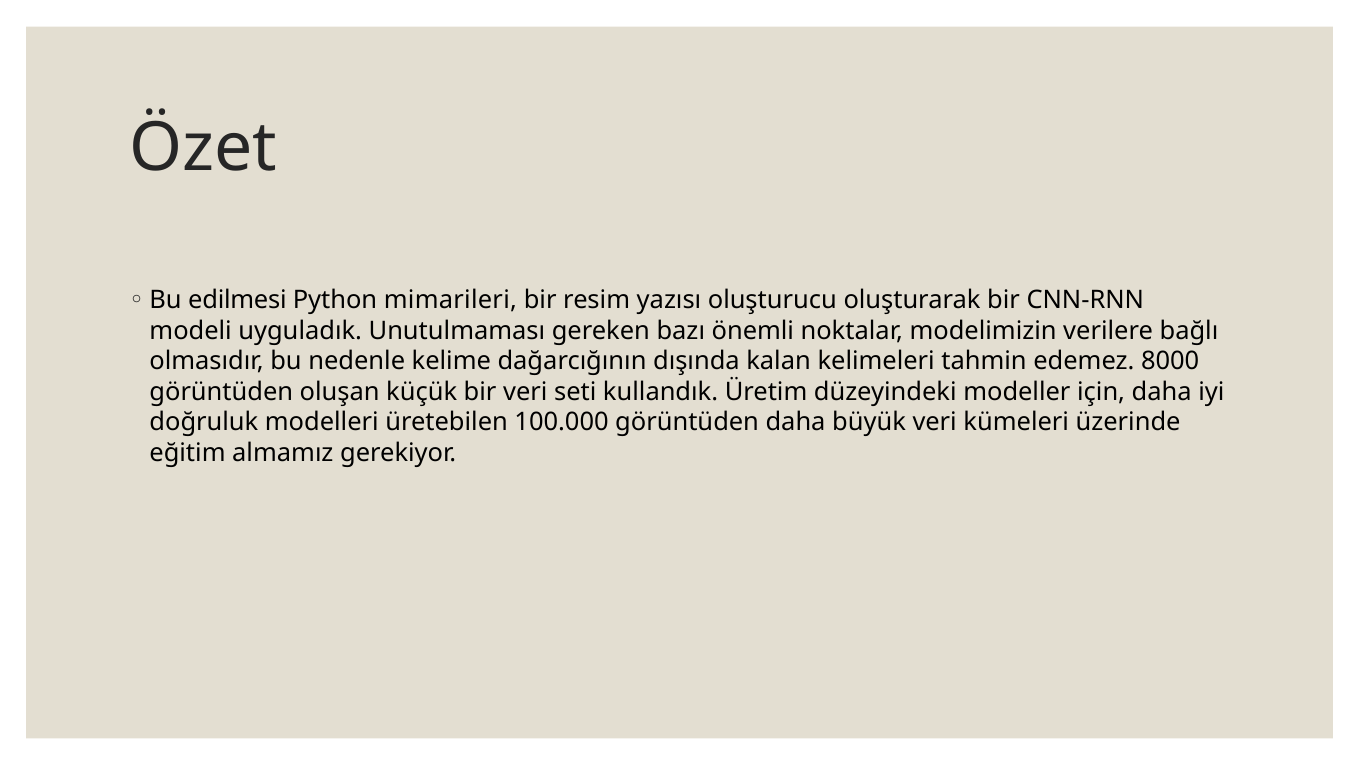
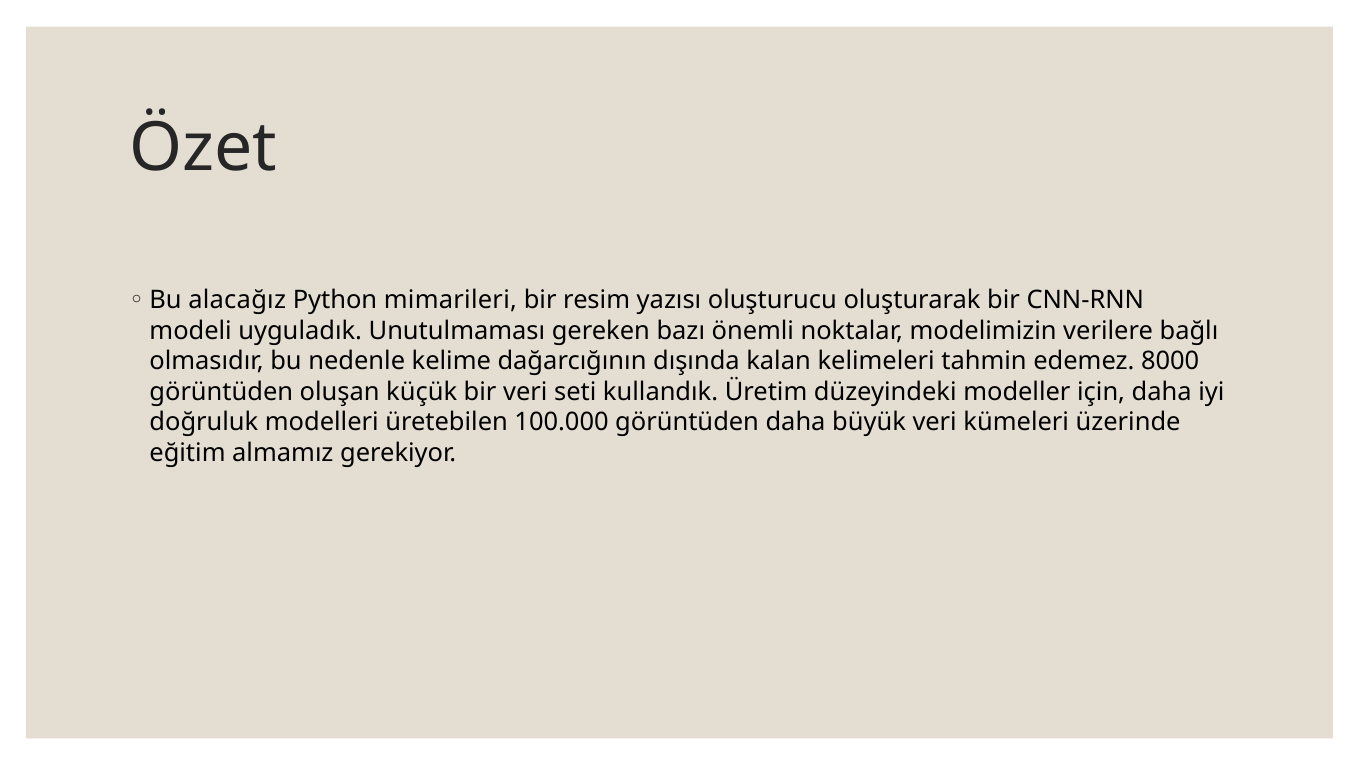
edilmesi: edilmesi -> alacağız (237, 300)
